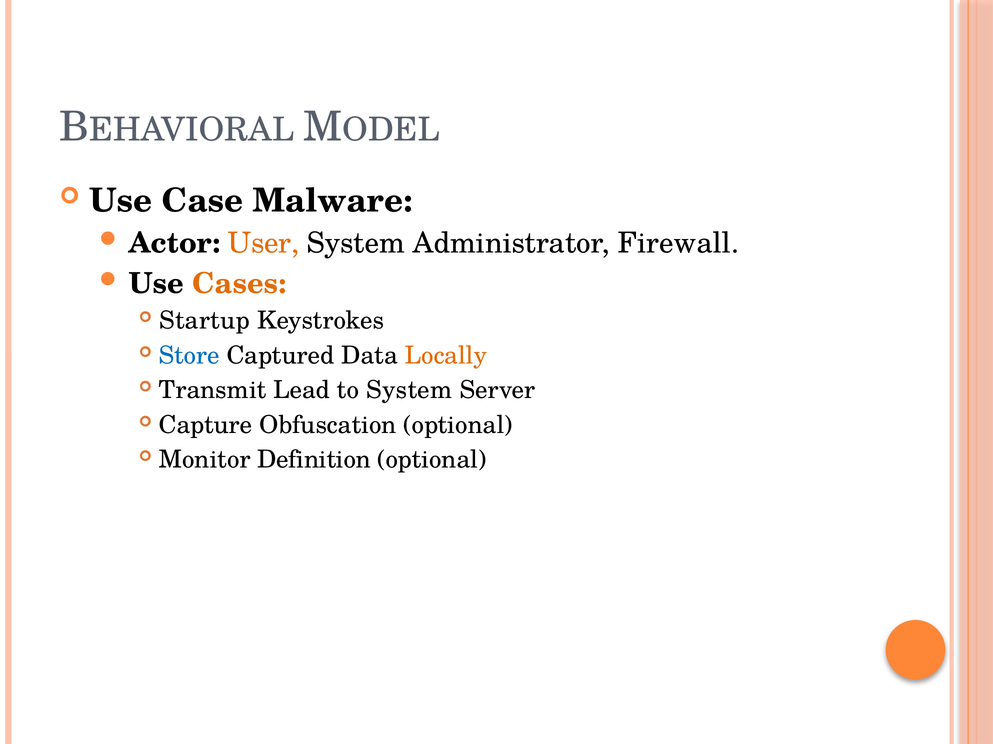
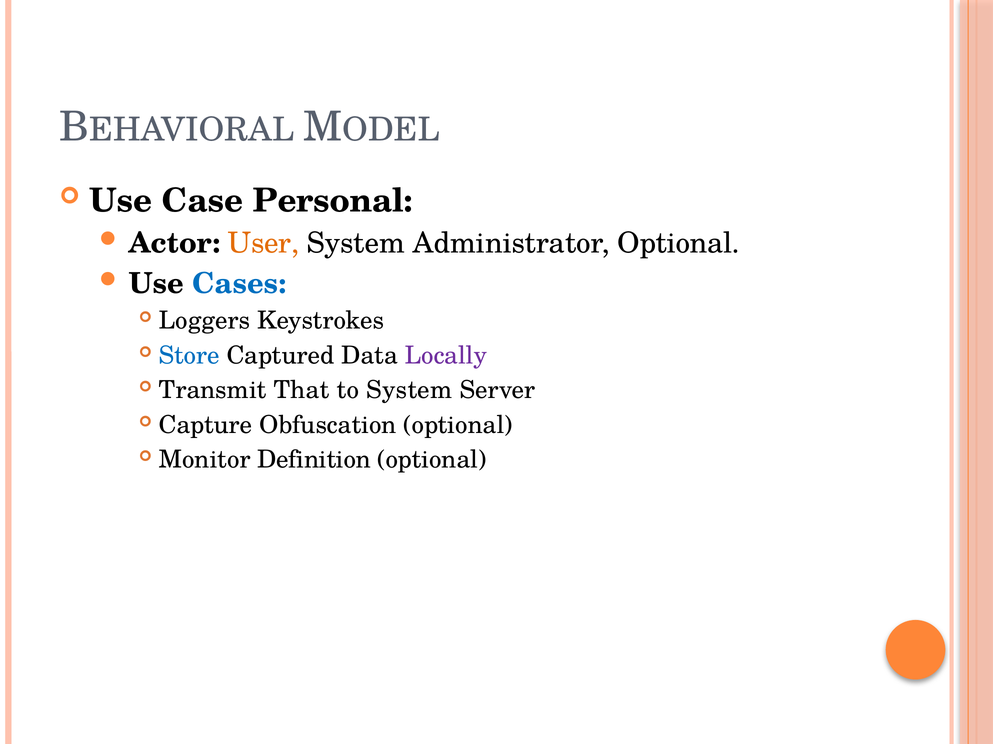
Malware: Malware -> Personal (333, 201)
Administrator Firewall: Firewall -> Optional (679, 244)
Cases colour: orange -> blue (239, 284)
Startup: Startup -> Loggers (205, 321)
Locally colour: orange -> purple (446, 356)
Lead: Lead -> That (302, 391)
